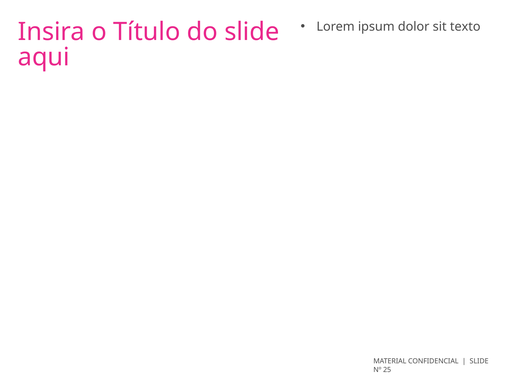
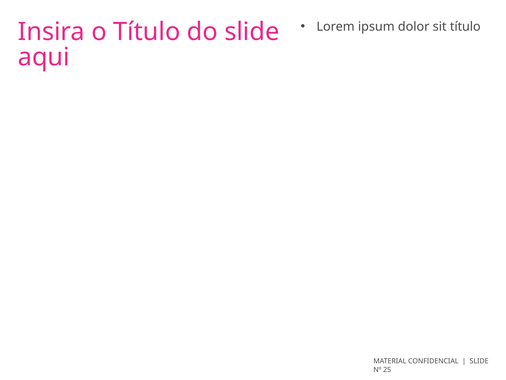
sit texto: texto -> título (465, 26)
